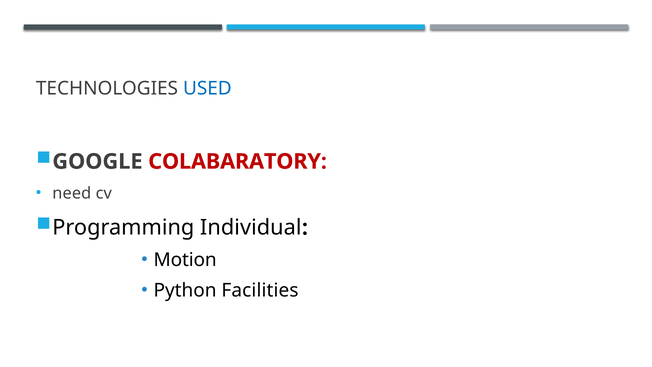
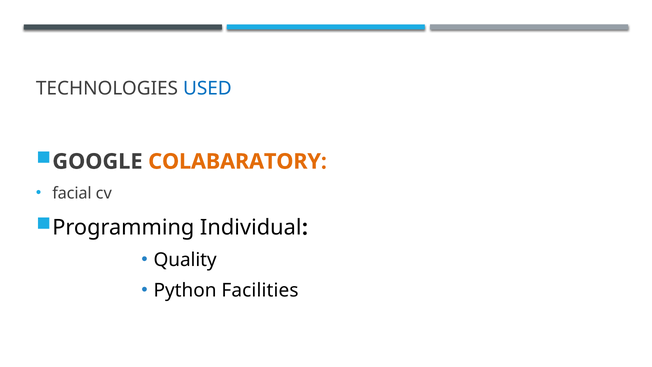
COLABARATORY colour: red -> orange (238, 161)
need: need -> facial (72, 193)
Motion: Motion -> Quality (185, 260)
